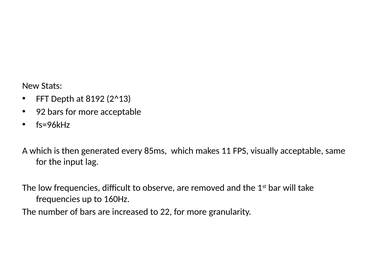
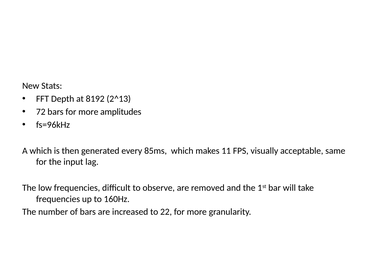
92: 92 -> 72 (41, 112)
more acceptable: acceptable -> amplitudes (121, 112)
